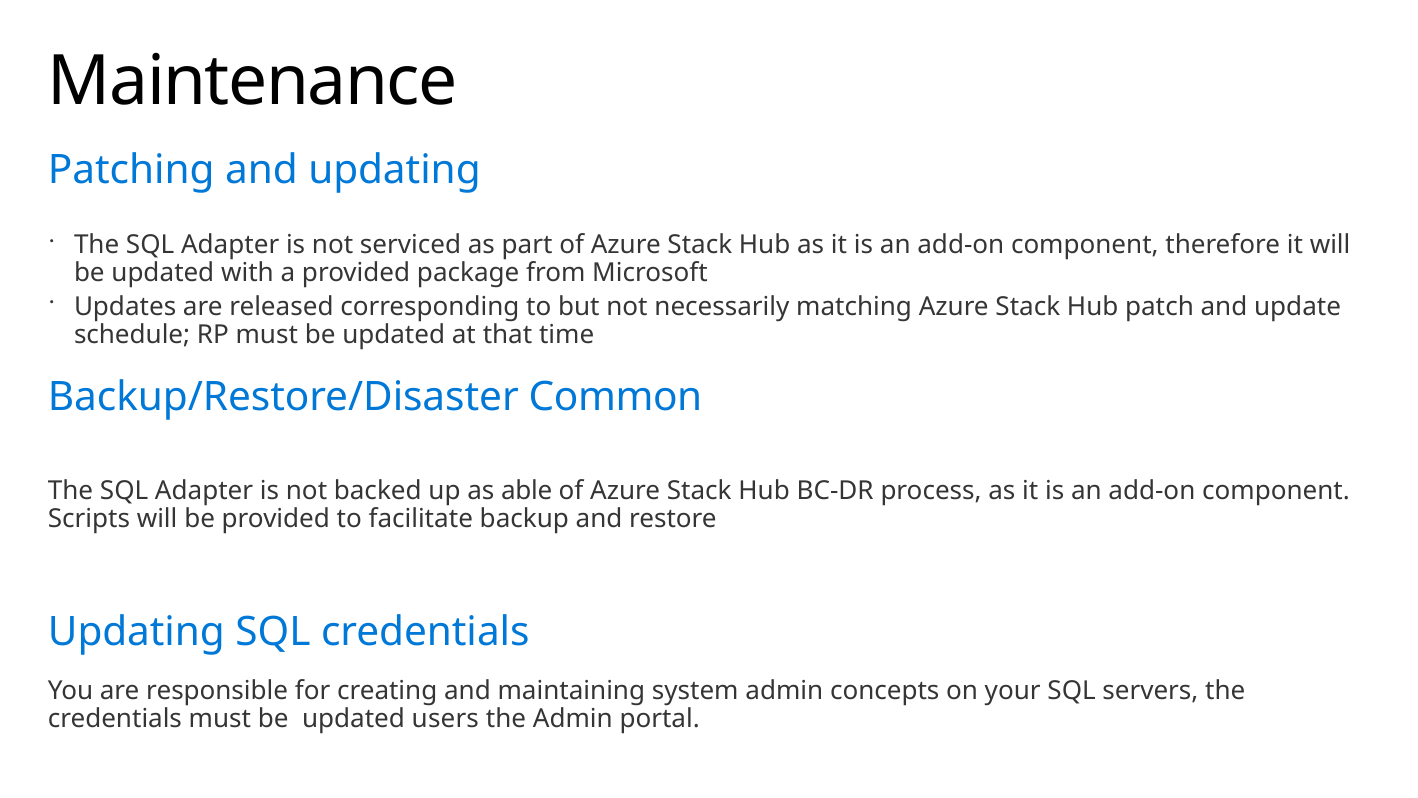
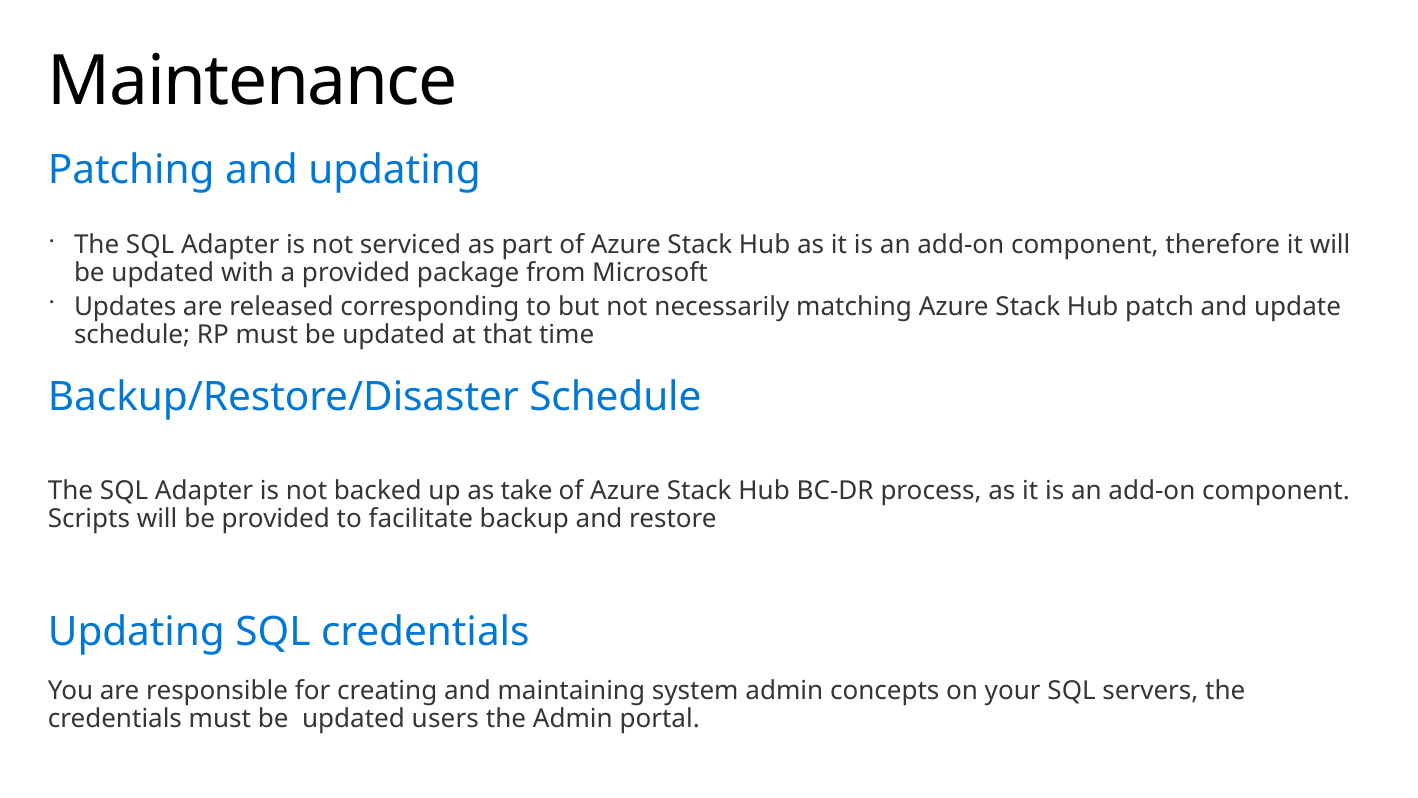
Backup/Restore/Disaster Common: Common -> Schedule (615, 397)
able: able -> take (527, 490)
